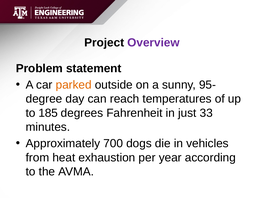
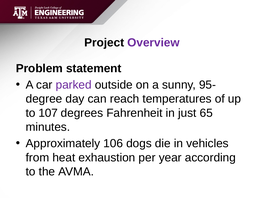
parked colour: orange -> purple (74, 85)
185: 185 -> 107 (48, 113)
33: 33 -> 65 (206, 113)
700: 700 -> 106 (113, 144)
